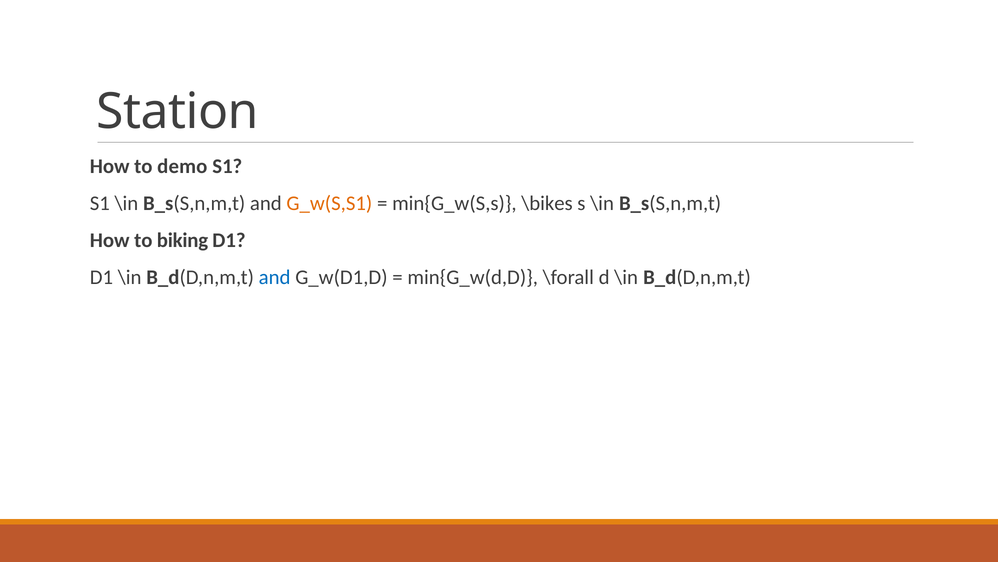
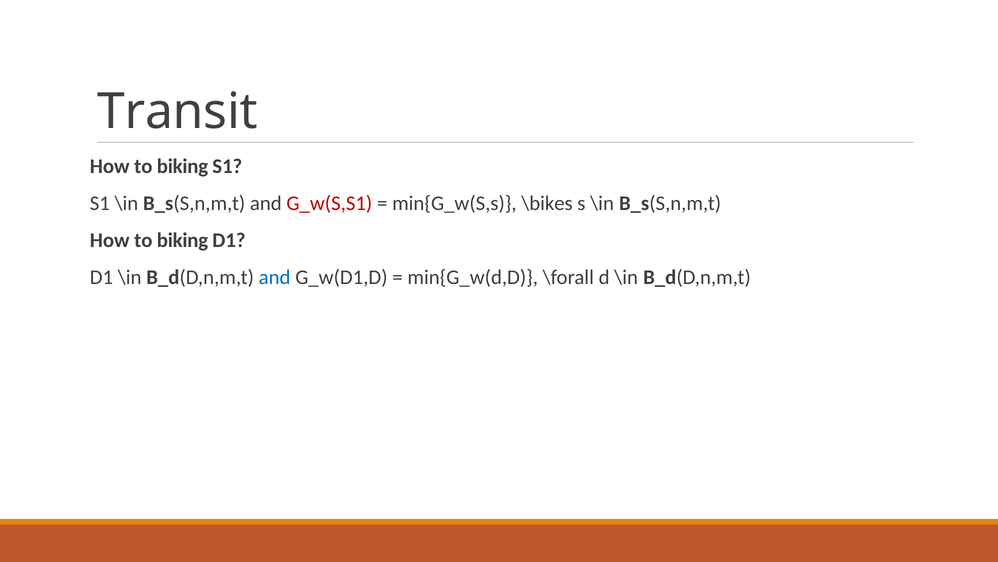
Station: Station -> Transit (178, 112)
demo: demo -> biking (182, 166)
G_w(S,S1 colour: orange -> red (329, 203)
